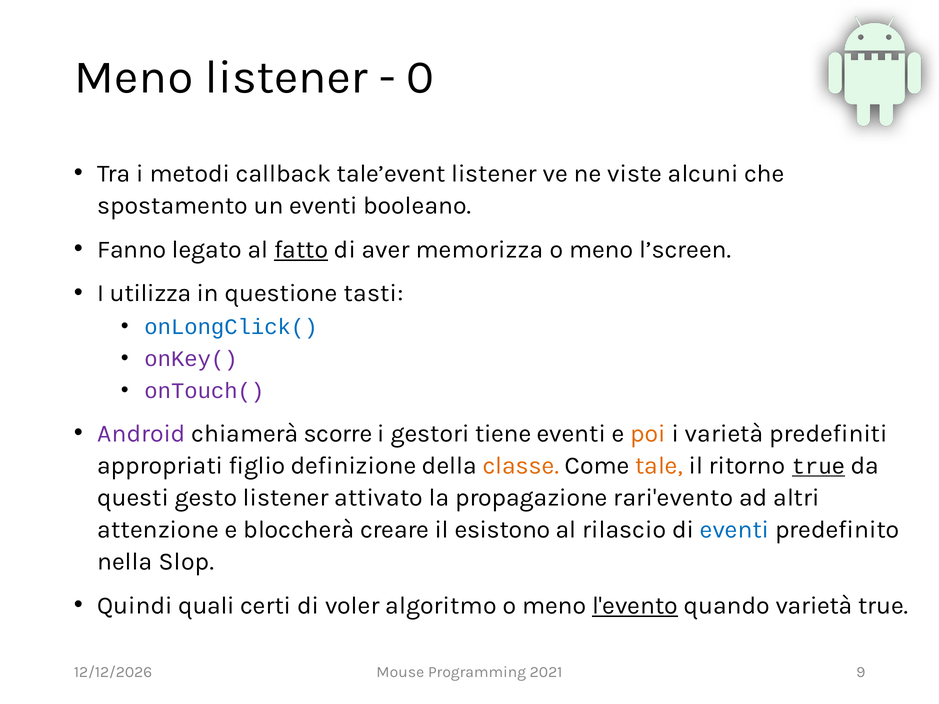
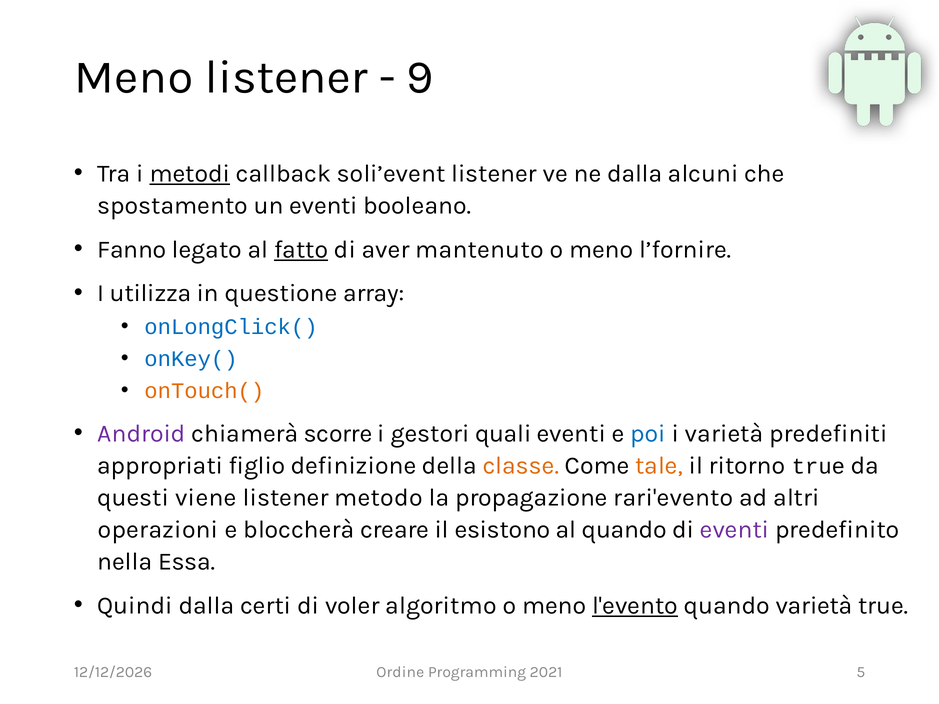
0: 0 -> 9 (420, 77)
metodi underline: none -> present (190, 174)
tale’event: tale’event -> soli’event (391, 174)
ne viste: viste -> dalla (635, 174)
memorizza: memorizza -> mantenuto (480, 250)
l’screen: l’screen -> l’fornire (685, 250)
tasti: tasti -> array (374, 293)
onKey( colour: purple -> blue (191, 359)
onTouch( colour: purple -> orange (204, 391)
tiene: tiene -> quali (503, 434)
poi colour: orange -> blue (648, 434)
true underline: present -> none (818, 467)
gesto: gesto -> viene (206, 498)
attivato: attivato -> metodo (379, 498)
attenzione: attenzione -> operazioni (158, 530)
al rilascio: rilascio -> quando (624, 530)
eventi colour: blue -> purple (735, 530)
Slop: Slop -> Essa (187, 562)
Quindi quali: quali -> dalla (206, 606)
Mouse: Mouse -> Ordine (400, 673)
9: 9 -> 5 (861, 673)
